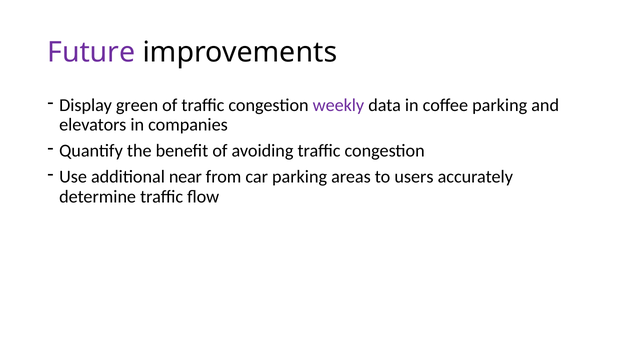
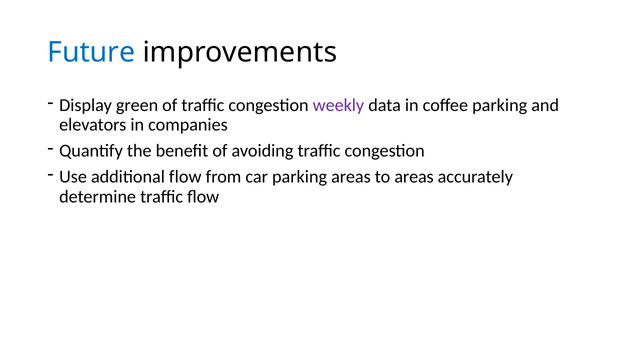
Future colour: purple -> blue (91, 52)
additional near: near -> flow (185, 177)
to users: users -> areas (414, 177)
